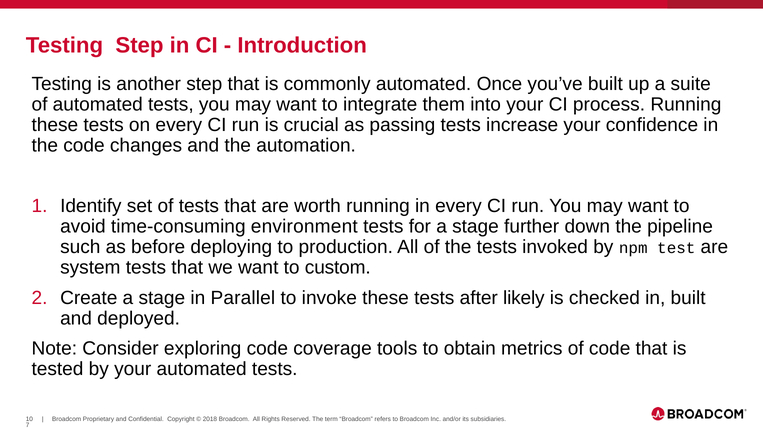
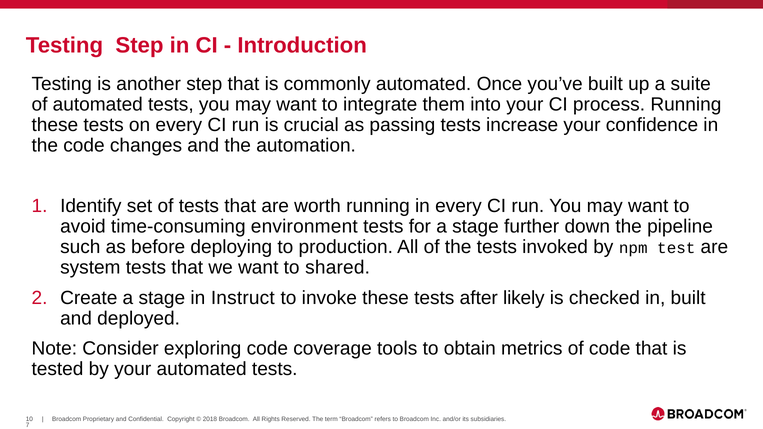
custom: custom -> shared (338, 268)
Parallel: Parallel -> Instruct (243, 298)
